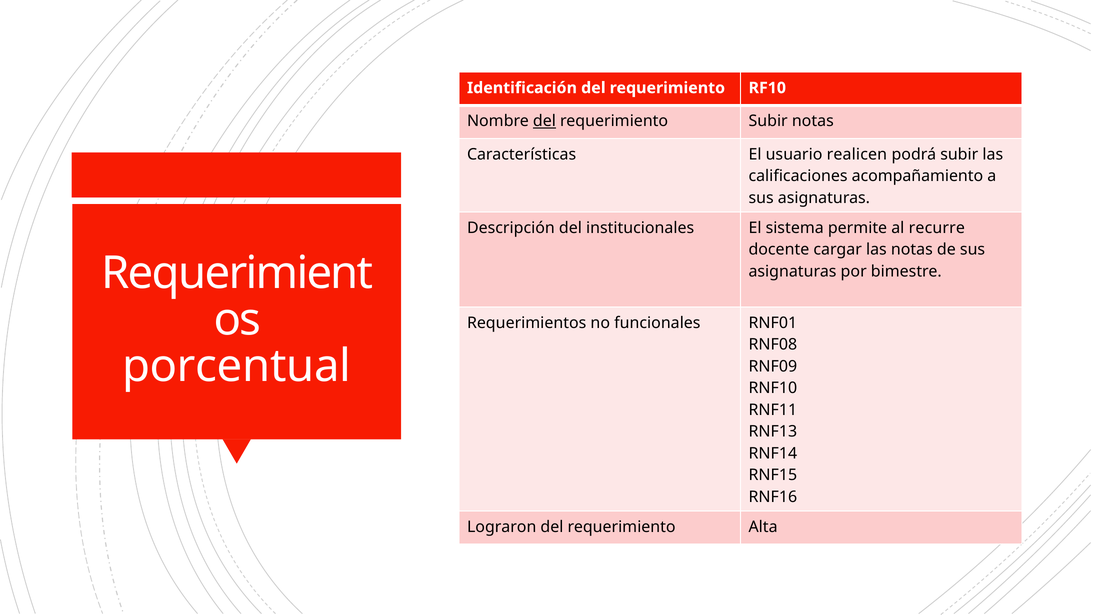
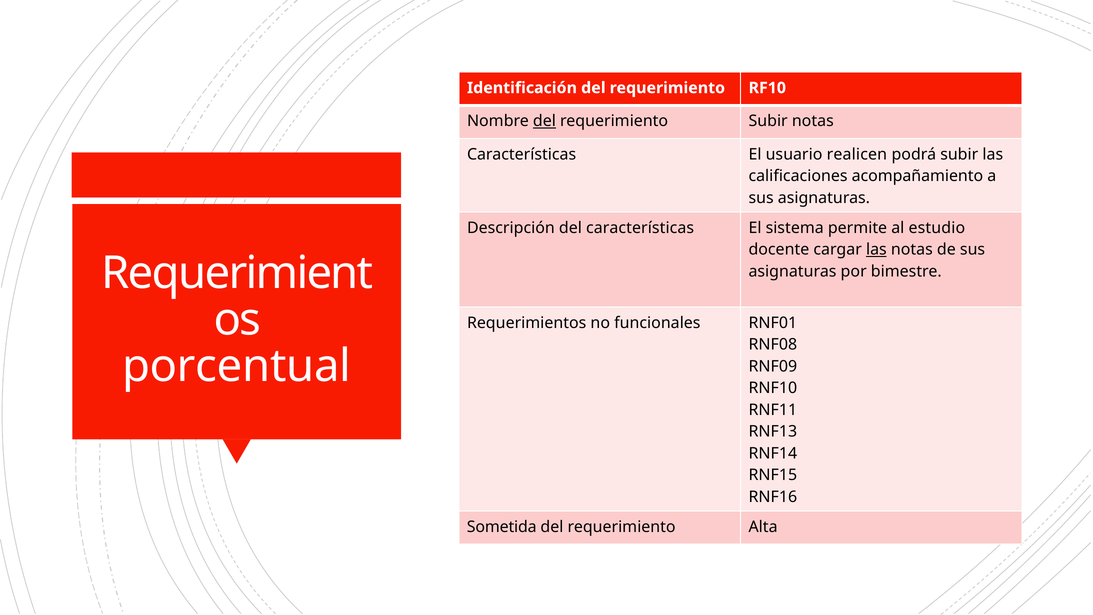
del institucionales: institucionales -> características (640, 228)
recurre: recurre -> estudio (937, 228)
las underline: none -> present (876, 250)
Lograron: Lograron -> Sometida (502, 527)
